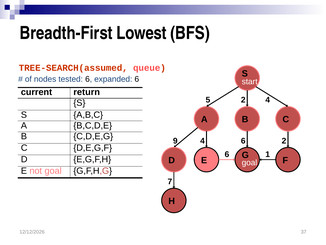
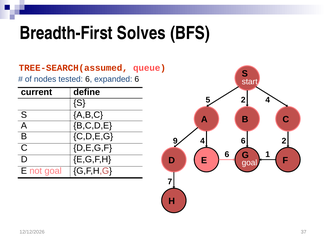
Lowest: Lowest -> Solves (141, 33)
return: return -> define (87, 92)
